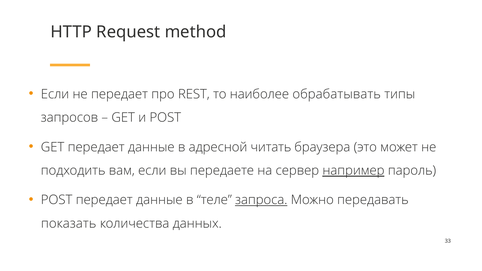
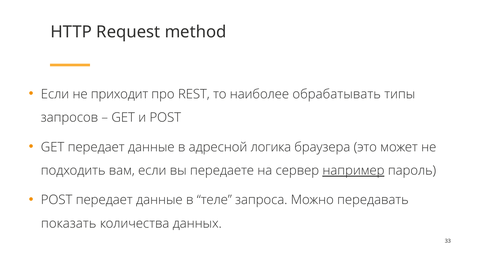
не передает: передает -> приходит (120, 94)
читать: читать -> логика (271, 147)
запроса underline: present -> none (261, 200)
